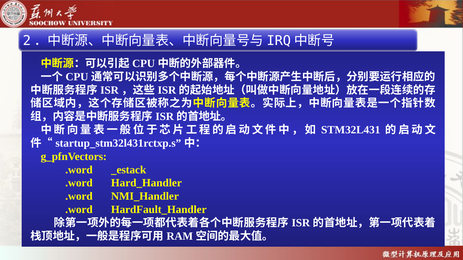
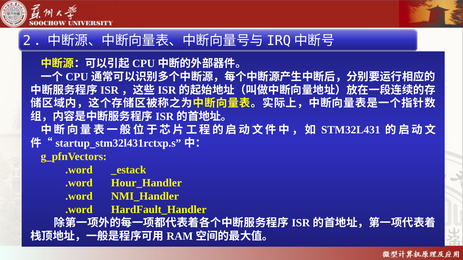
Hard_Handler: Hard_Handler -> Hour_Handler (146, 183)
